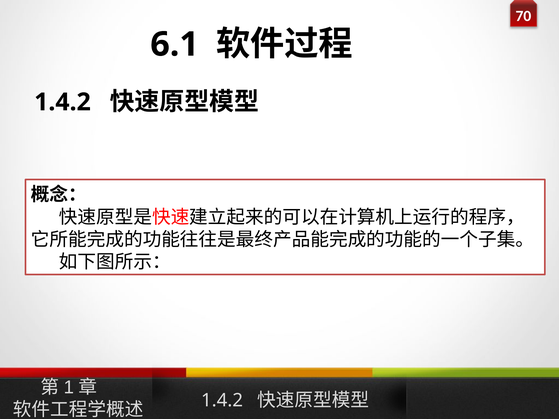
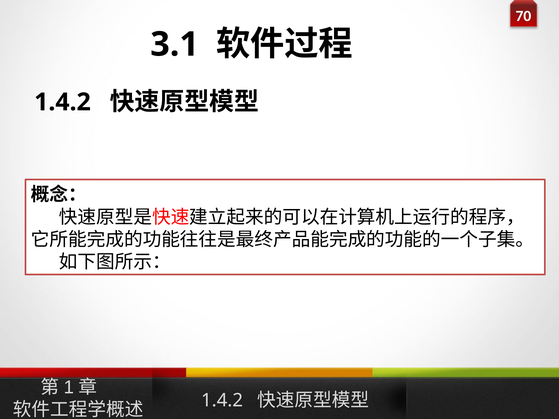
6.1: 6.1 -> 3.1 (175, 44)
